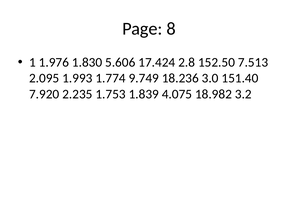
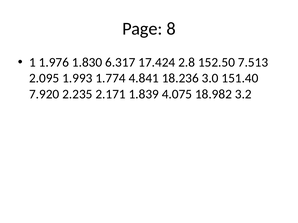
5.606: 5.606 -> 6.317 (120, 63)
9.749: 9.749 -> 4.841 (144, 78)
1.753: 1.753 -> 2.171 (111, 94)
